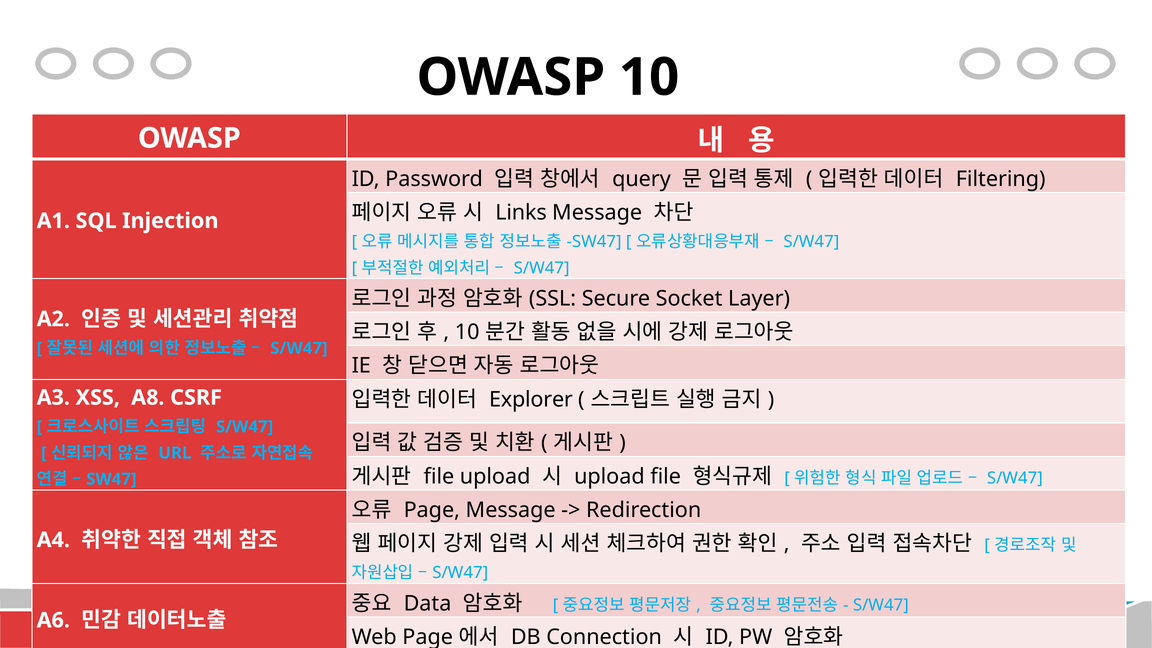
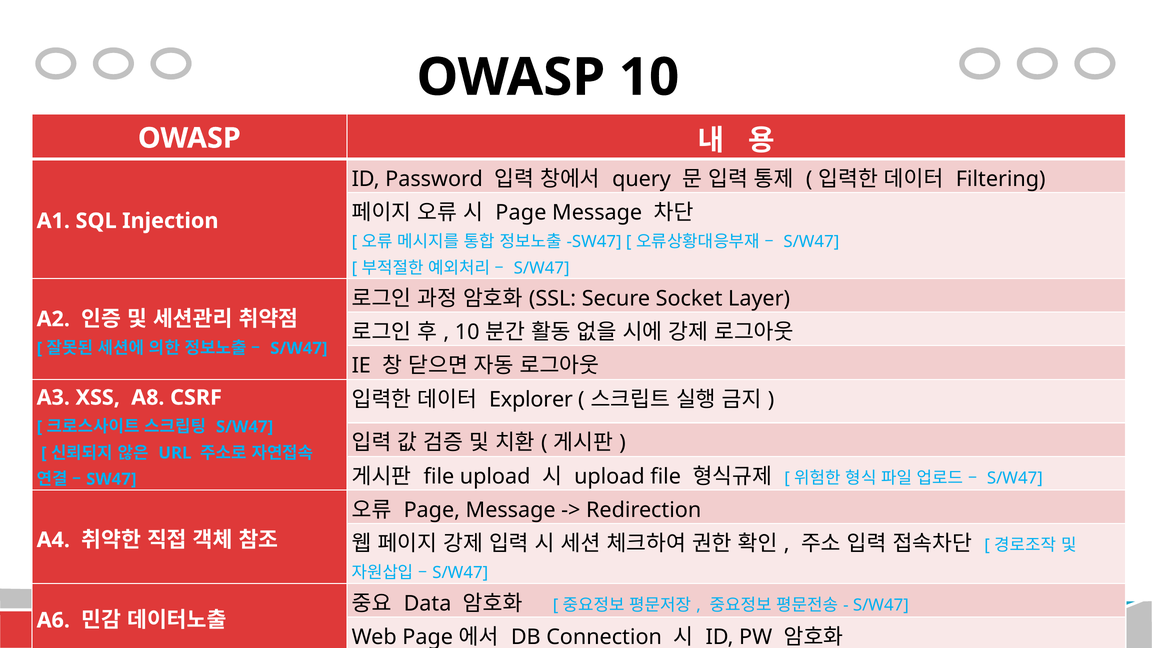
Links: Links -> Page (521, 213)
